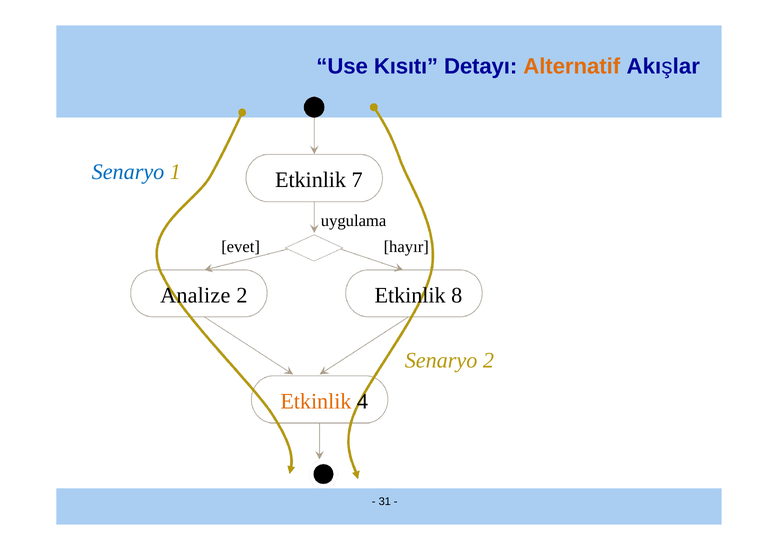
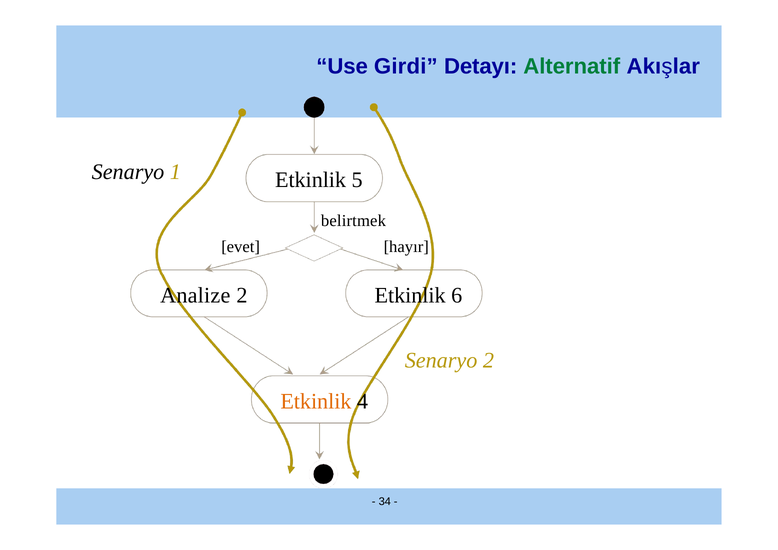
Kısıtı: Kısıtı -> Girdi (406, 66)
Alternatif colour: orange -> green (572, 66)
Senaryo colour: blue -> black (128, 172)
7: 7 -> 5 (357, 180)
uygulama: uygulama -> belirtmek (353, 221)
8: 8 -> 6 (457, 295)
31: 31 -> 34 (385, 501)
